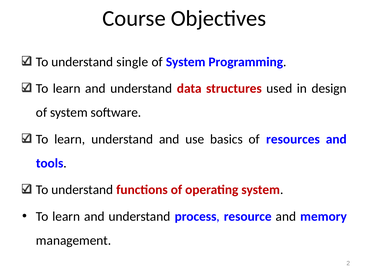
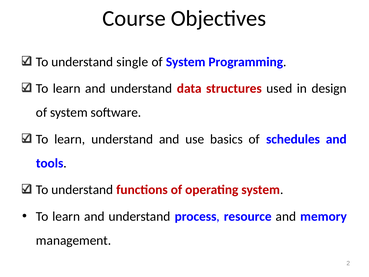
resources: resources -> schedules (293, 139)
